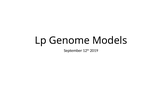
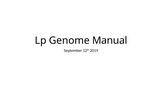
Models: Models -> Manual (110, 40)
